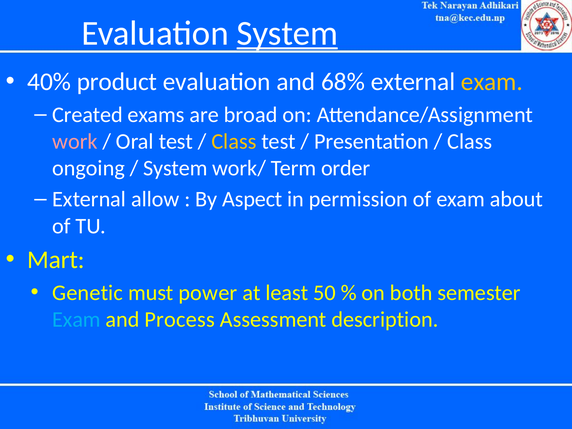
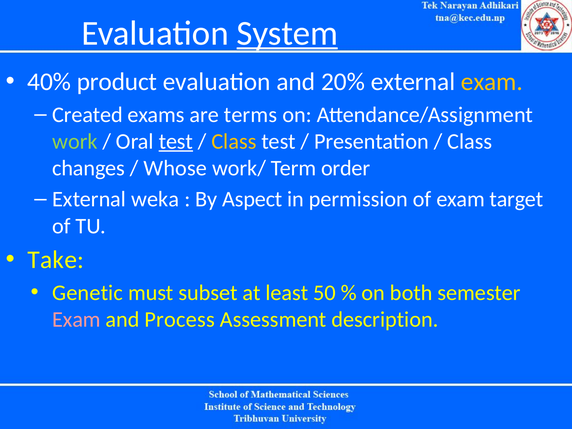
68%: 68% -> 20% (343, 82)
broad: broad -> terms (250, 115)
work colour: pink -> light green (75, 141)
test underline: none -> present (176, 141)
ongoing: ongoing -> changes (89, 168)
System: System -> Whose (175, 168)
allow: allow -> weka (155, 199)
about: about -> target (516, 199)
Mart: Mart -> Take (56, 260)
power: power -> subset (208, 293)
Exam colour: light blue -> pink (76, 319)
